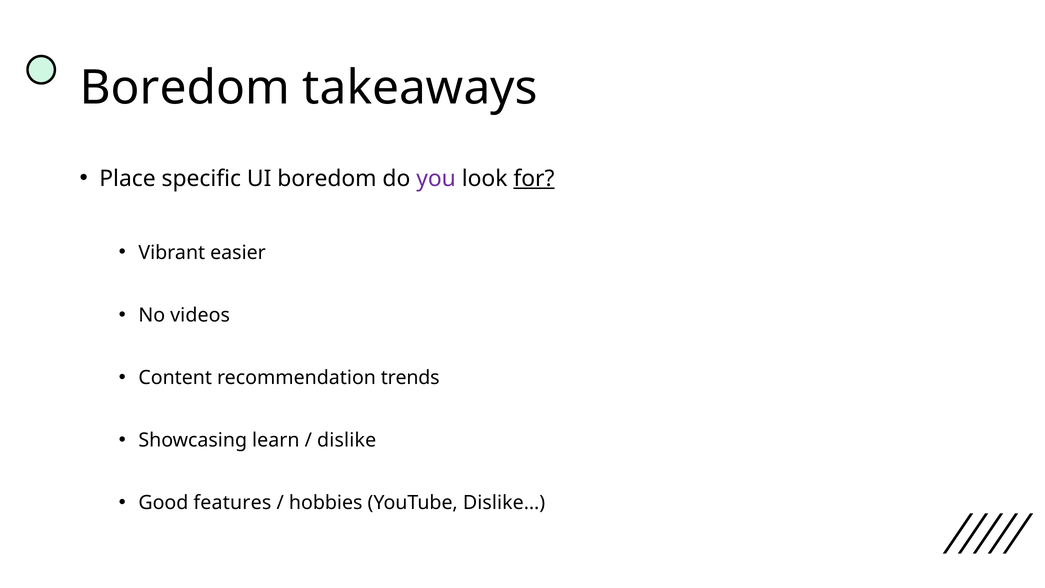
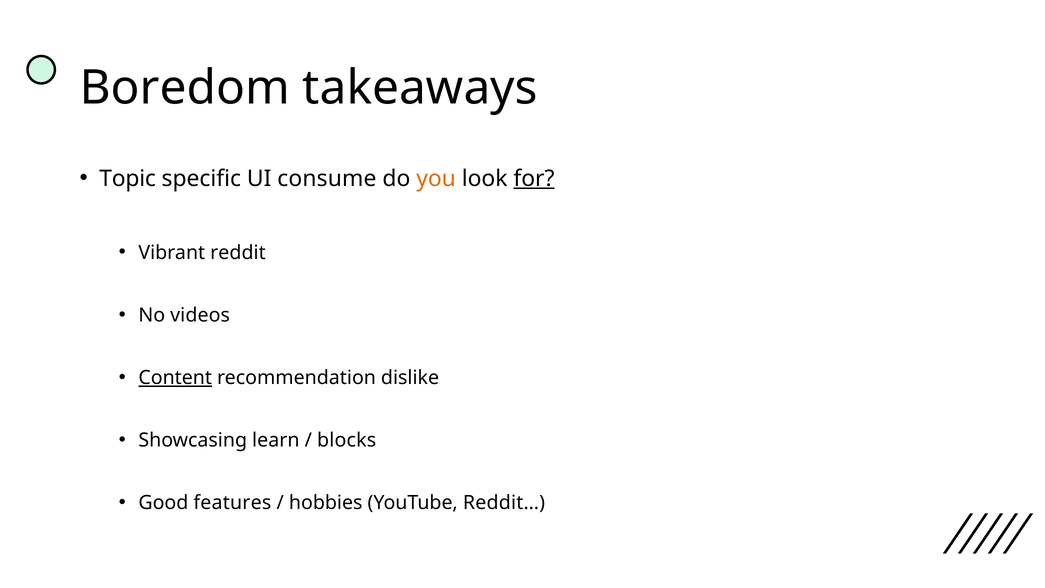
Place: Place -> Topic (128, 178)
UI boredom: boredom -> consume (327, 178)
you colour: purple -> orange (436, 178)
easier: easier -> reddit (238, 252)
Content underline: none -> present (175, 378)
trends: trends -> dislike (410, 378)
dislike: dislike -> blocks (347, 440)
Dislike…: Dislike… -> Reddit… (504, 503)
